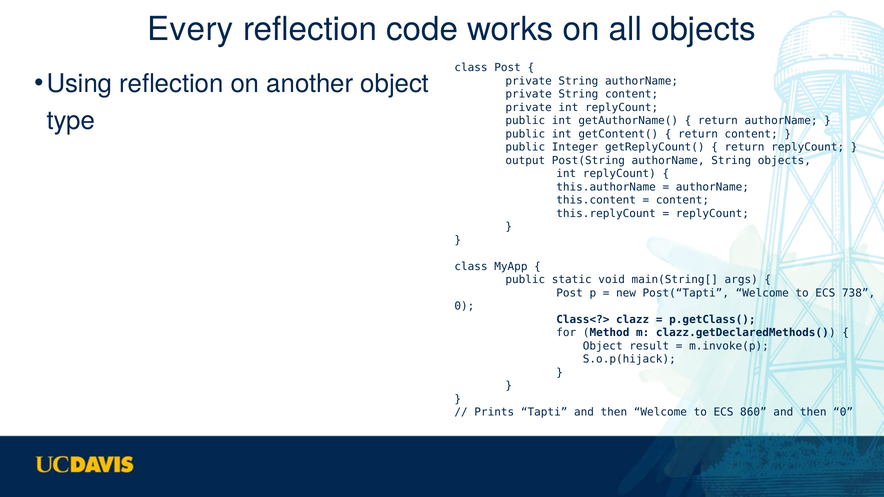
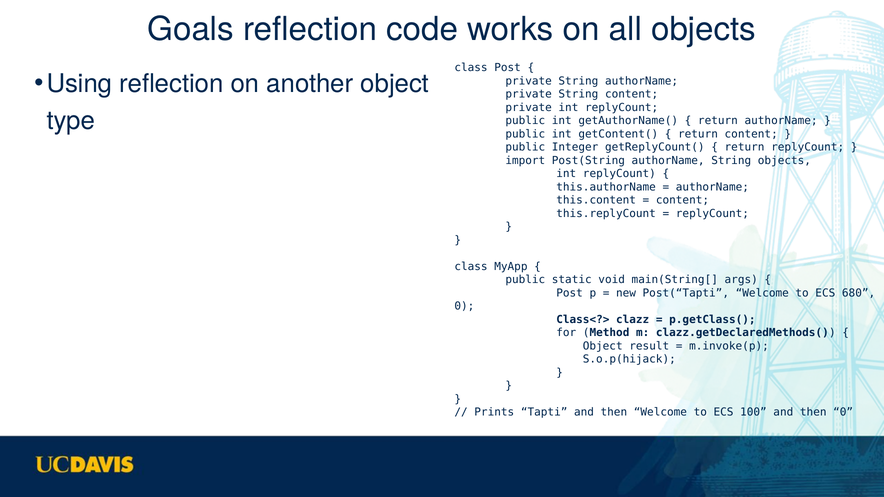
Every: Every -> Goals (191, 30)
output: output -> import (525, 160)
738: 738 -> 680 (859, 293)
860: 860 -> 100 (753, 412)
